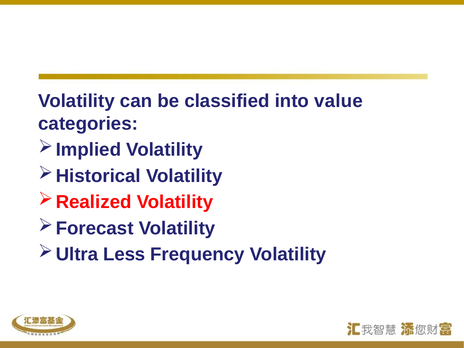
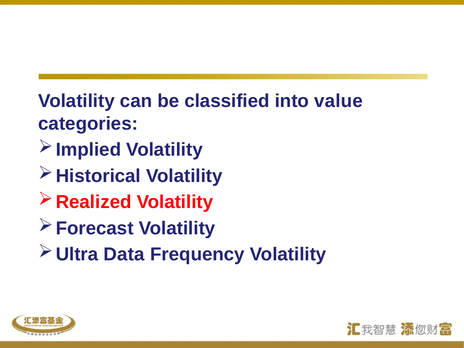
Less: Less -> Data (124, 254)
